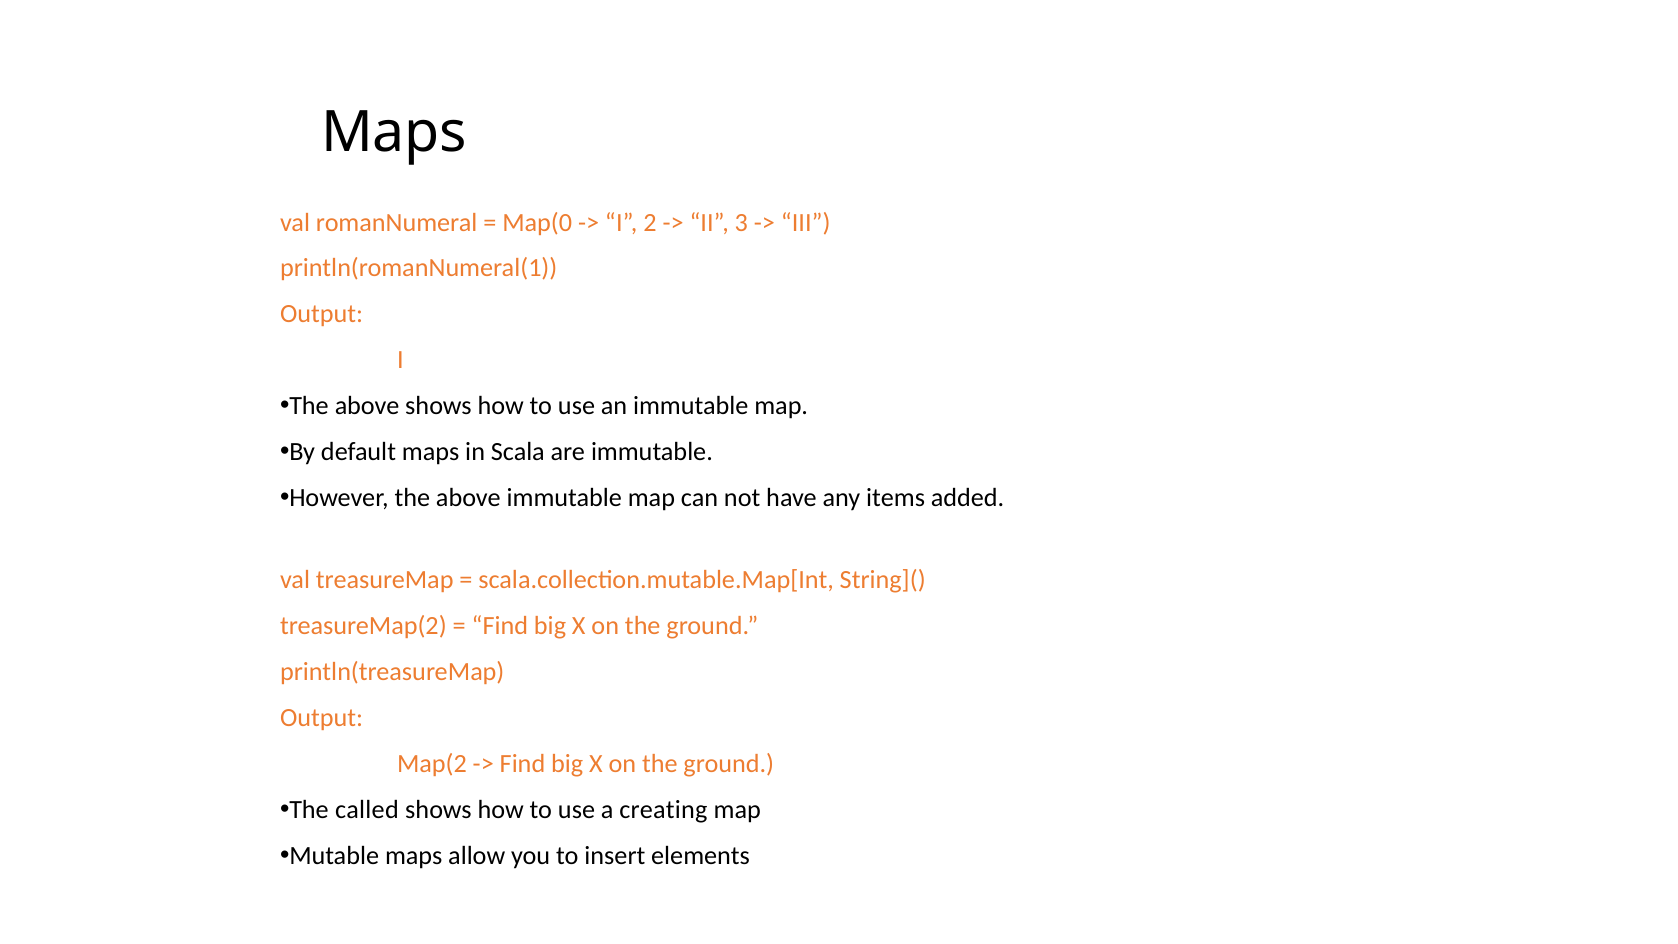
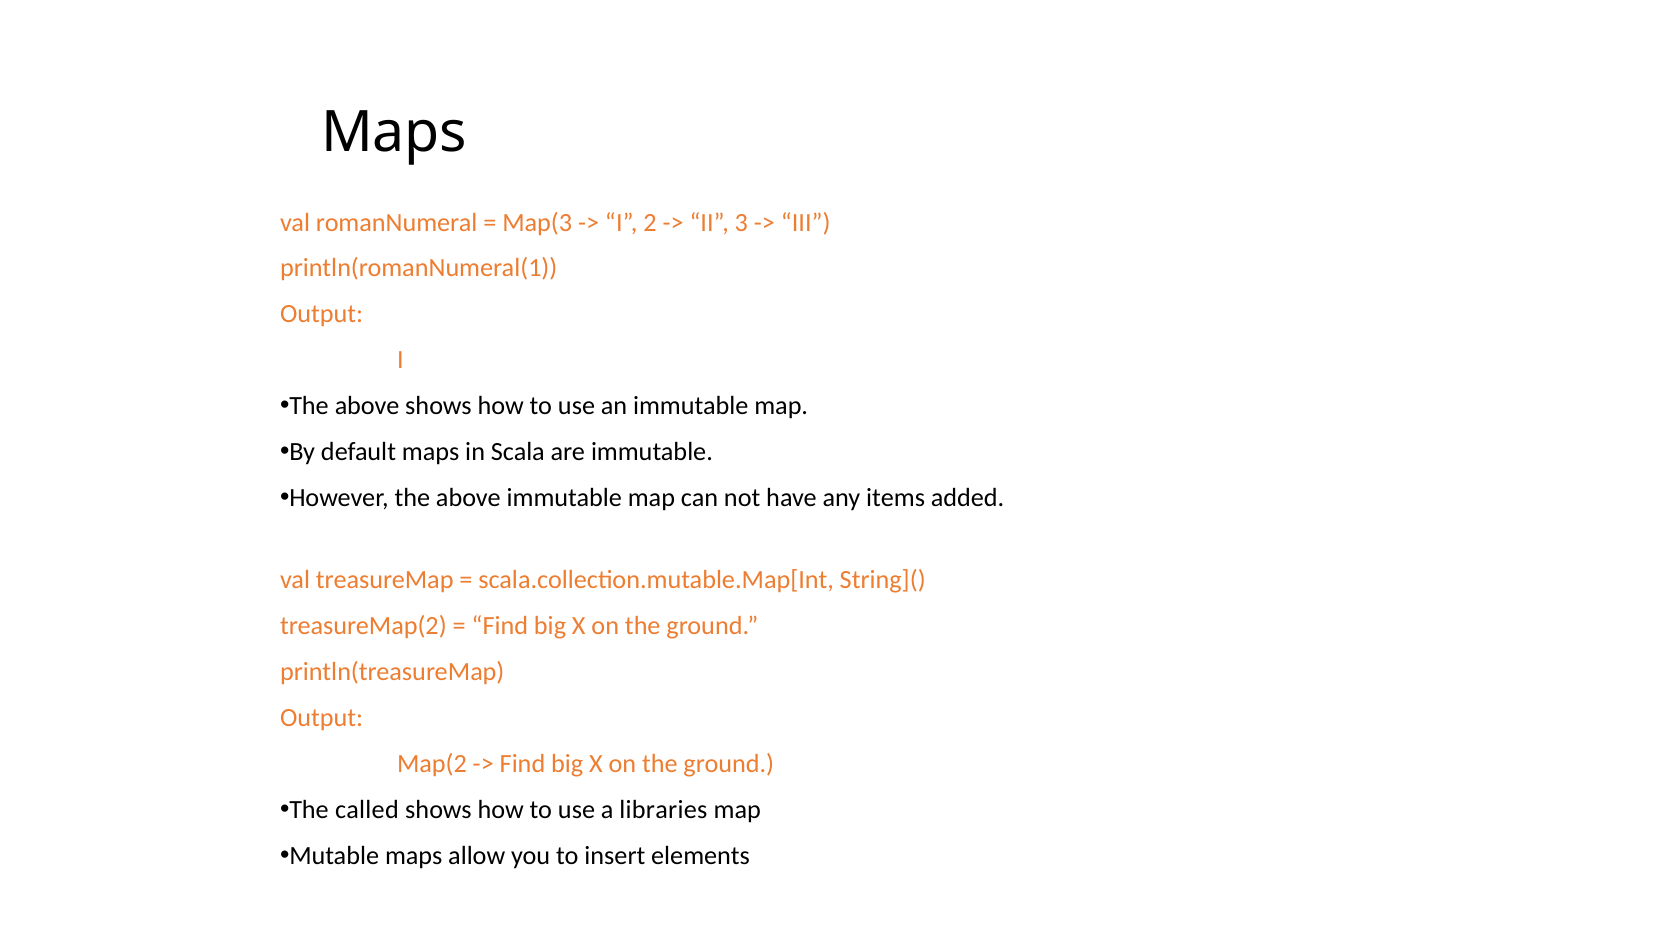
Map(0: Map(0 -> Map(3 (537, 222)
creating: creating -> libraries (663, 809)
